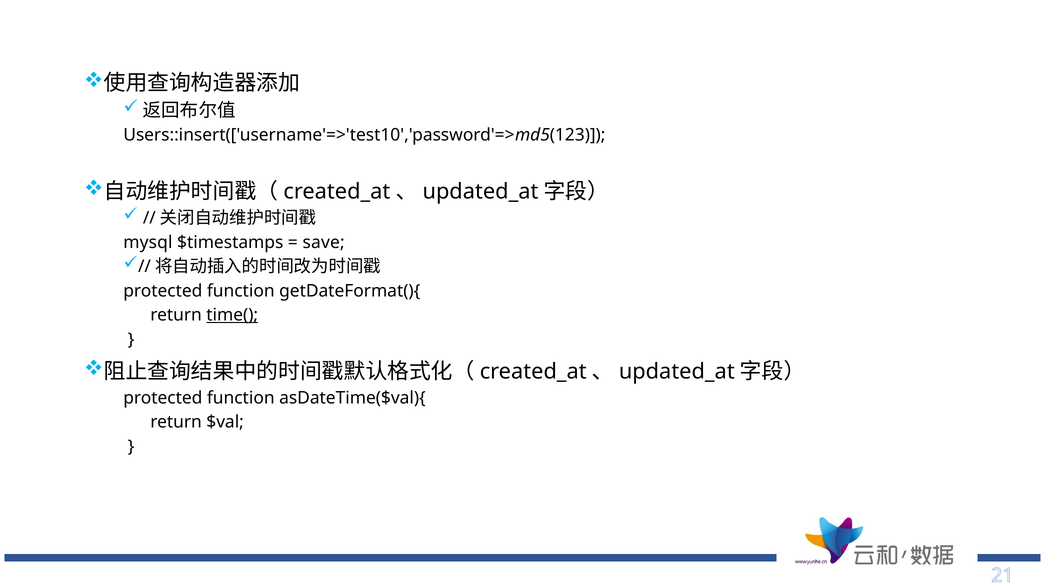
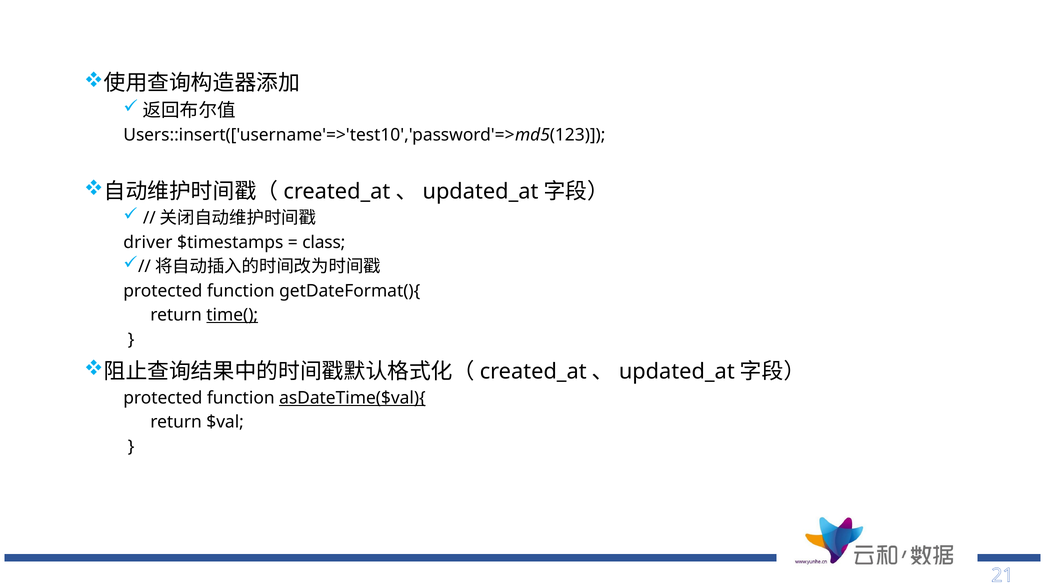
mysql: mysql -> driver (148, 242)
save: save -> class (324, 242)
asDateTime($val){ underline: none -> present (352, 398)
